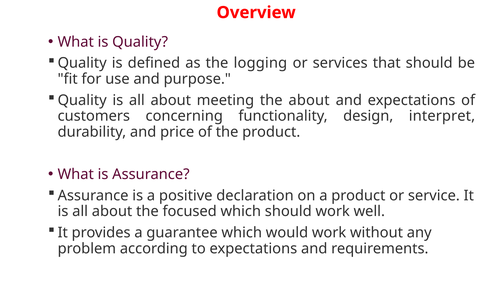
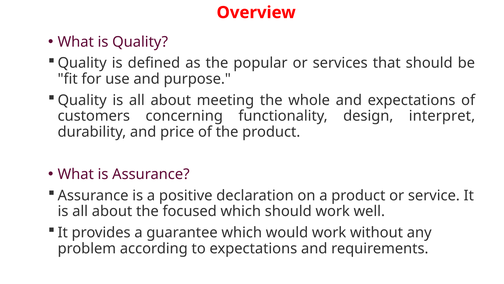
logging: logging -> popular (260, 63)
the about: about -> whole (309, 100)
